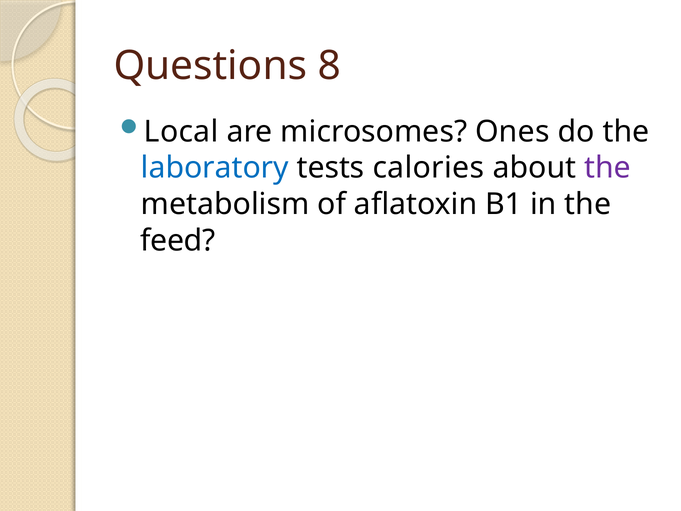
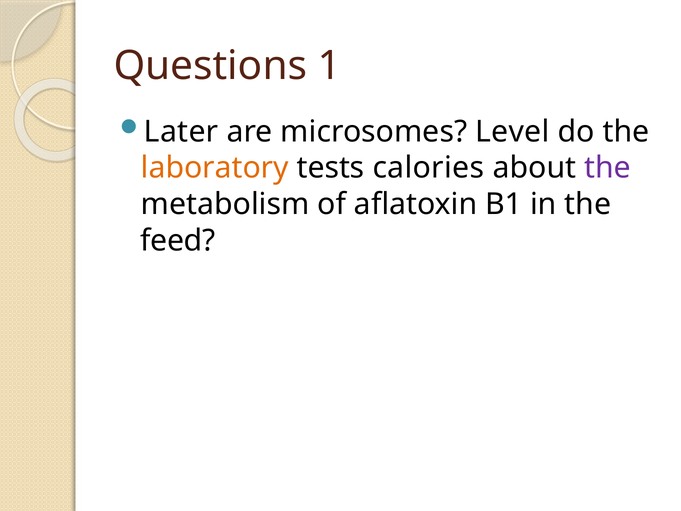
8: 8 -> 1 (329, 66)
Local: Local -> Later (181, 131)
Ones: Ones -> Level (512, 131)
laboratory colour: blue -> orange (215, 168)
